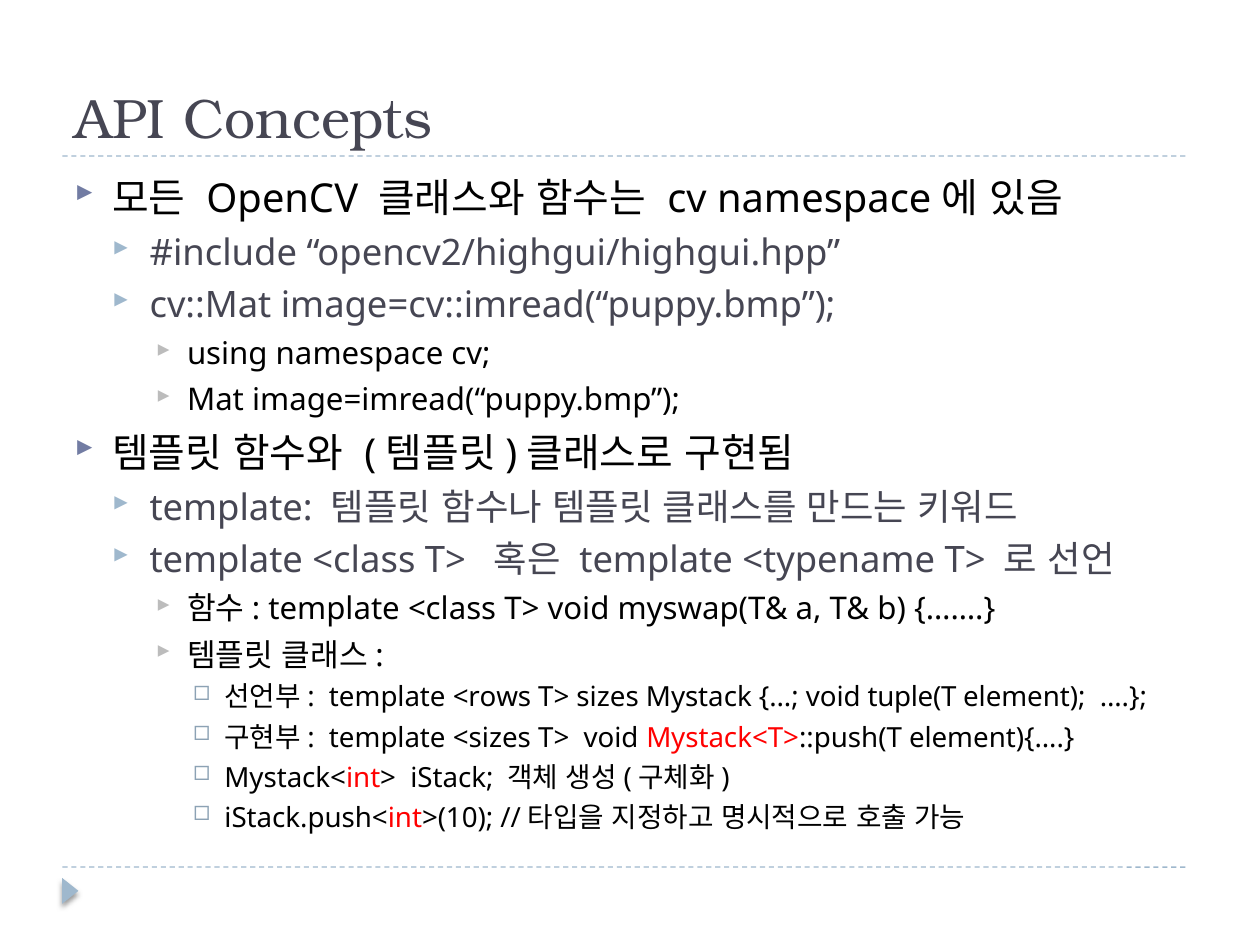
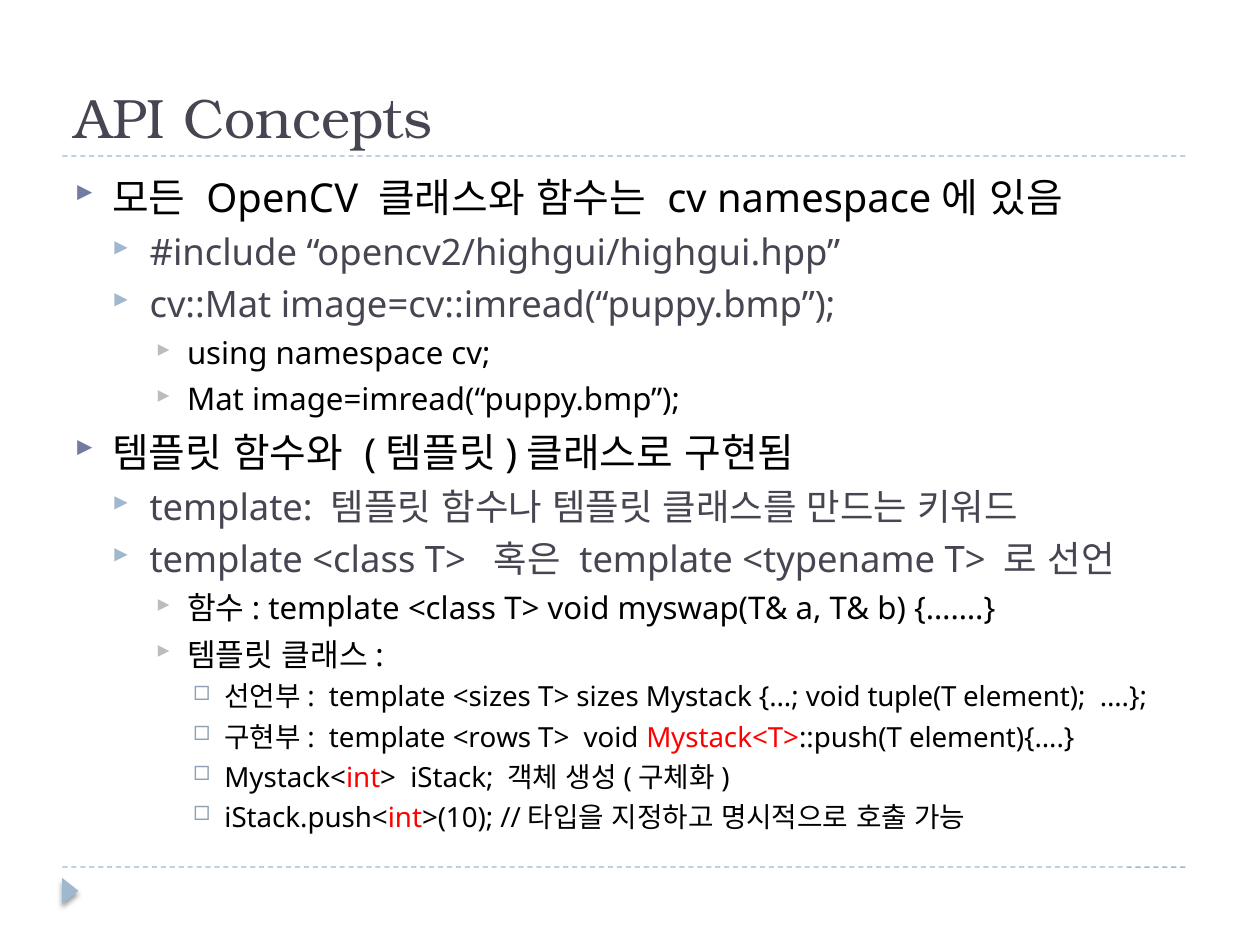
<rows: <rows -> <sizes (492, 698)
<sizes: <sizes -> <rows (492, 738)
